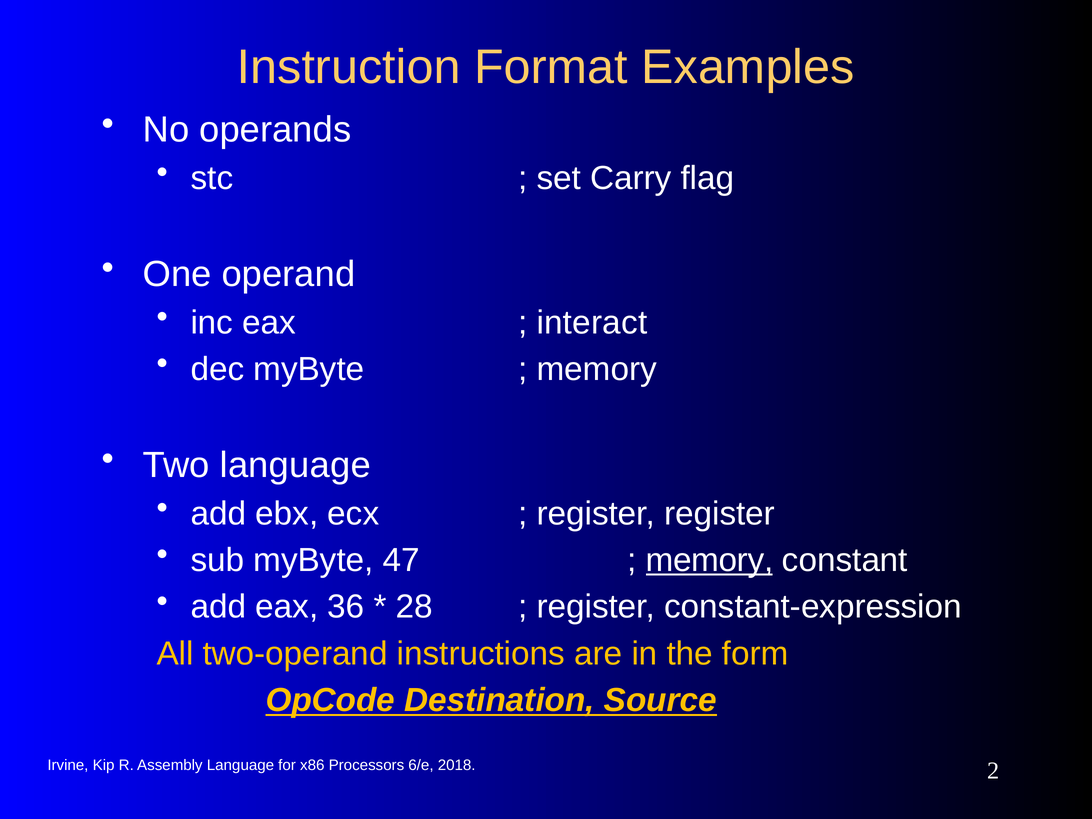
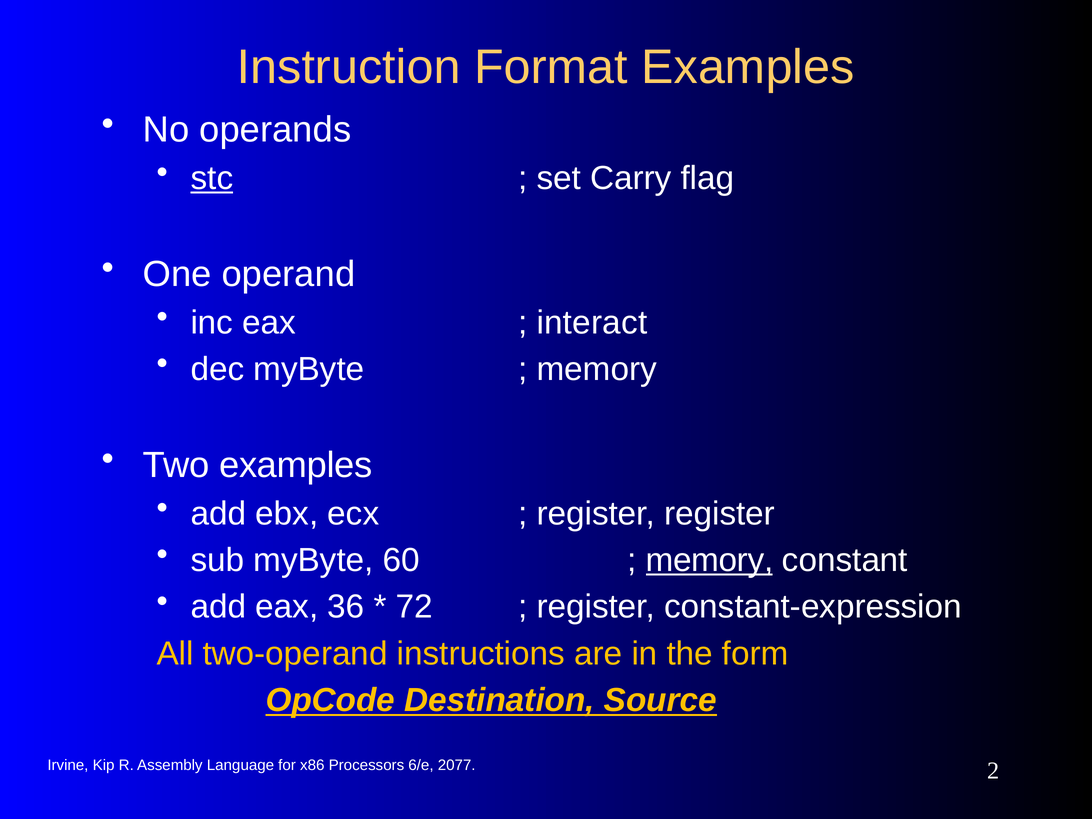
stc underline: none -> present (212, 178)
Two language: language -> examples (296, 465)
47: 47 -> 60 (401, 560)
28: 28 -> 72 (414, 607)
2018: 2018 -> 2077 (457, 765)
